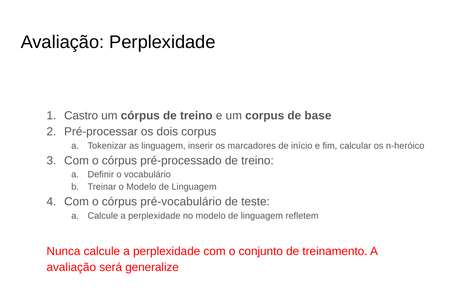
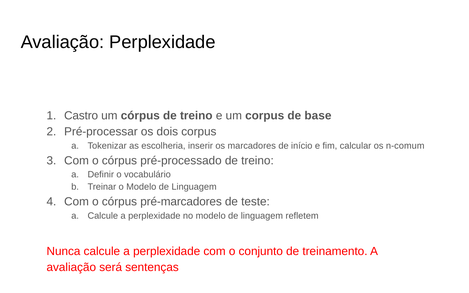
as linguagem: linguagem -> escolheria (163, 146)
n-heróico: n-heróico -> n-comum (405, 146)
pré-vocabulário: pré-vocabulário -> pré-marcadores (181, 202)
generalize: generalize -> sentenças (152, 268)
